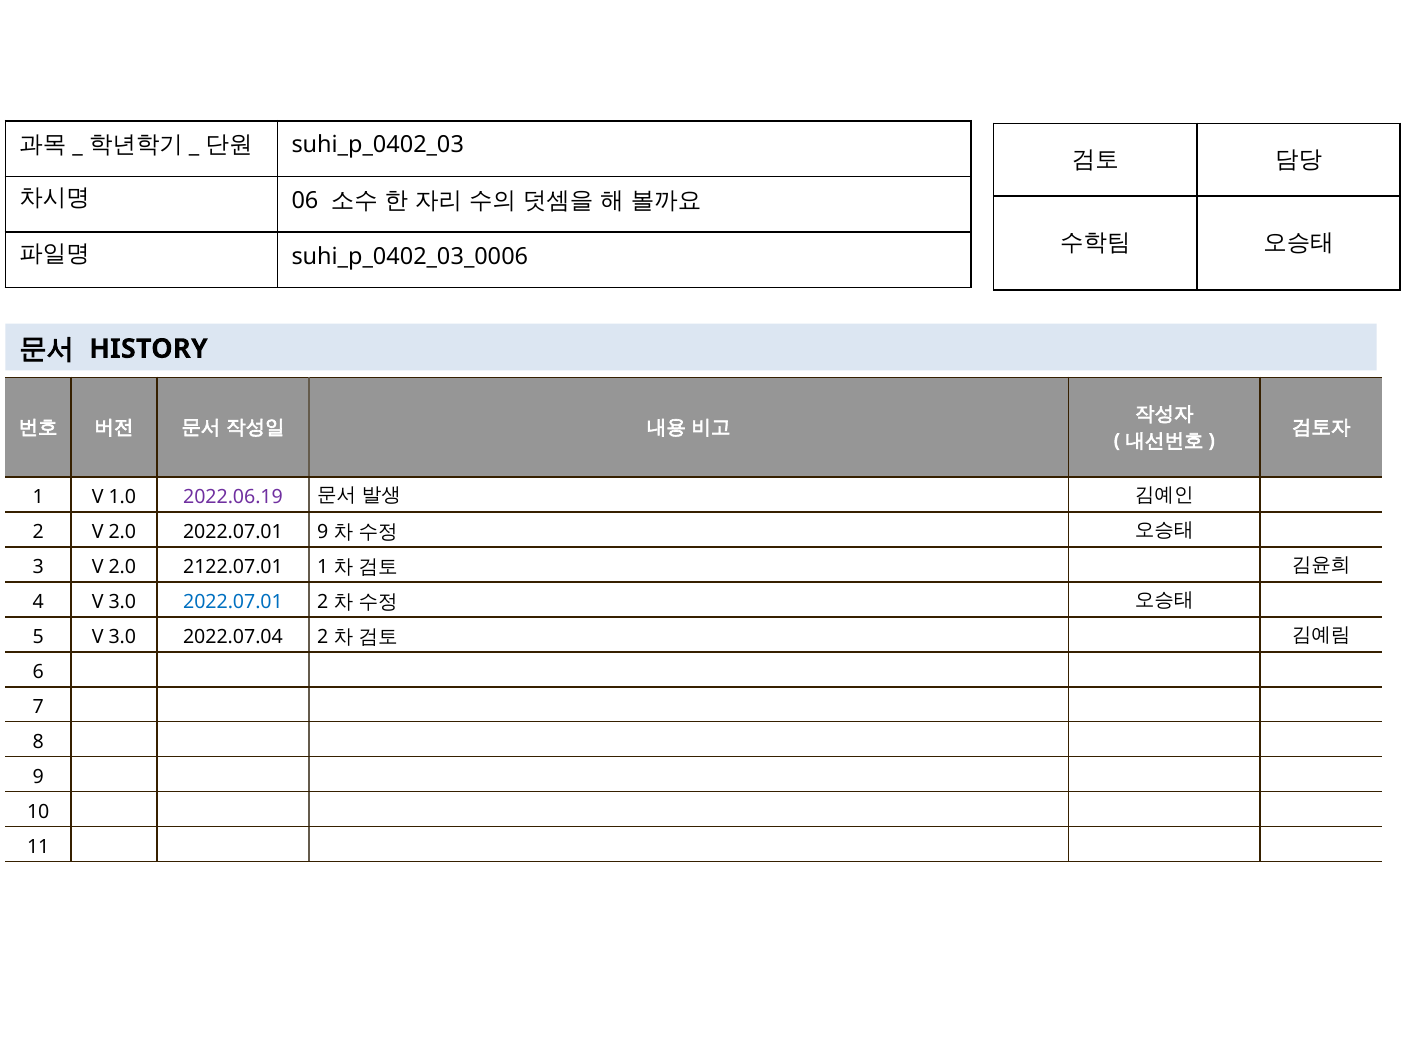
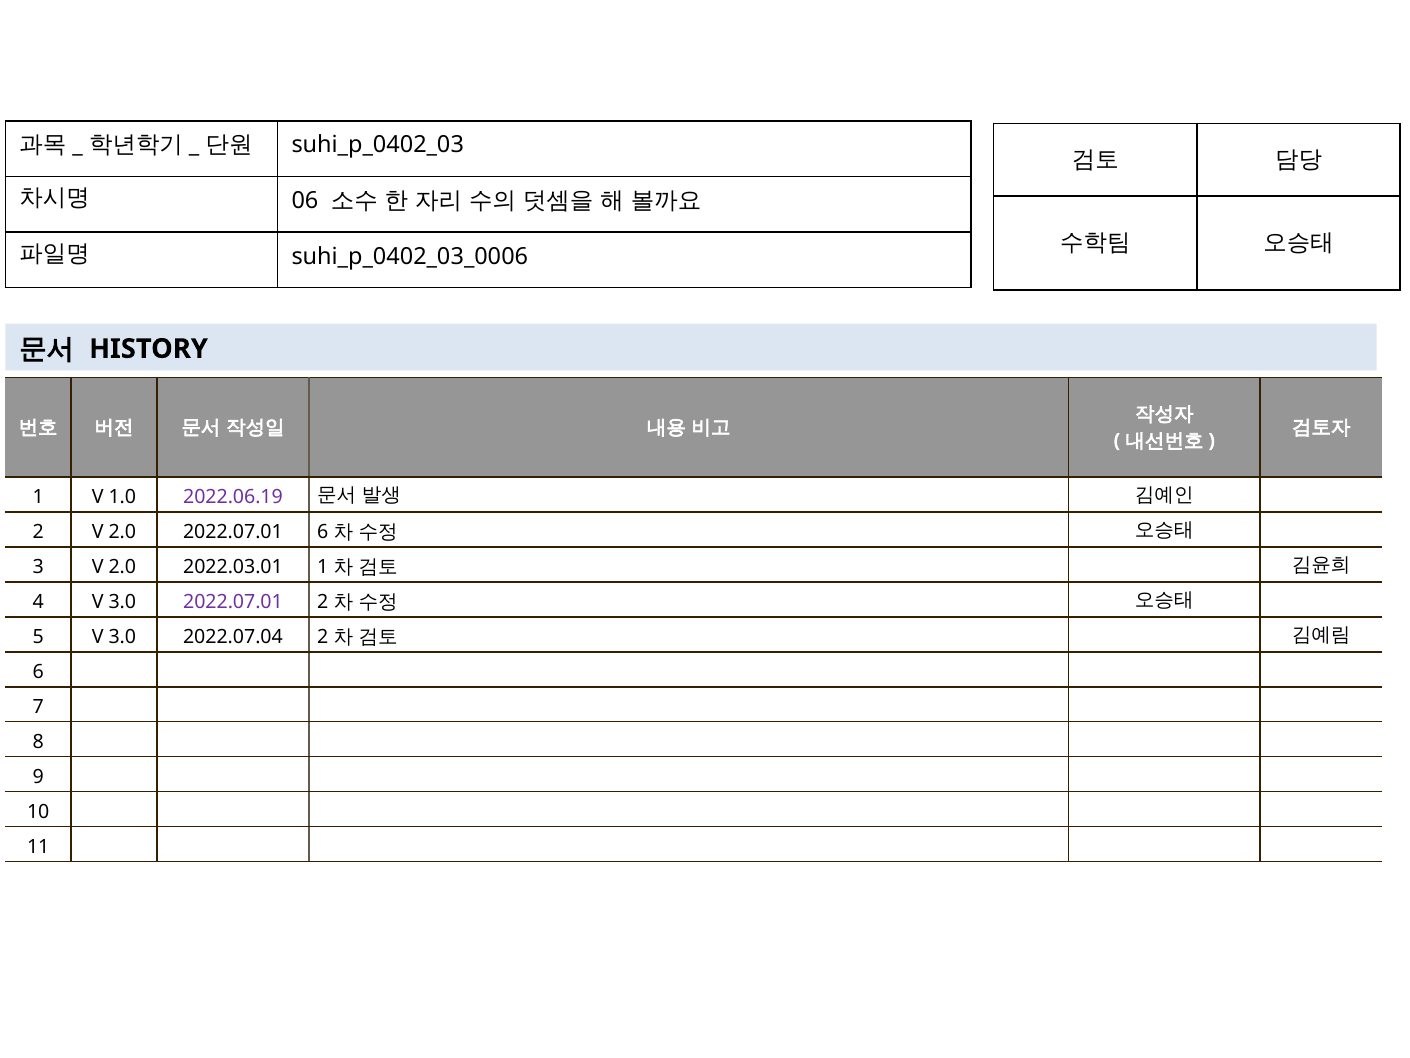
2022.07.01 9: 9 -> 6 (323, 532)
2122.07.01: 2122.07.01 -> 2022.03.01 (233, 567)
2022.07.01 colour: blue -> purple (233, 601)
